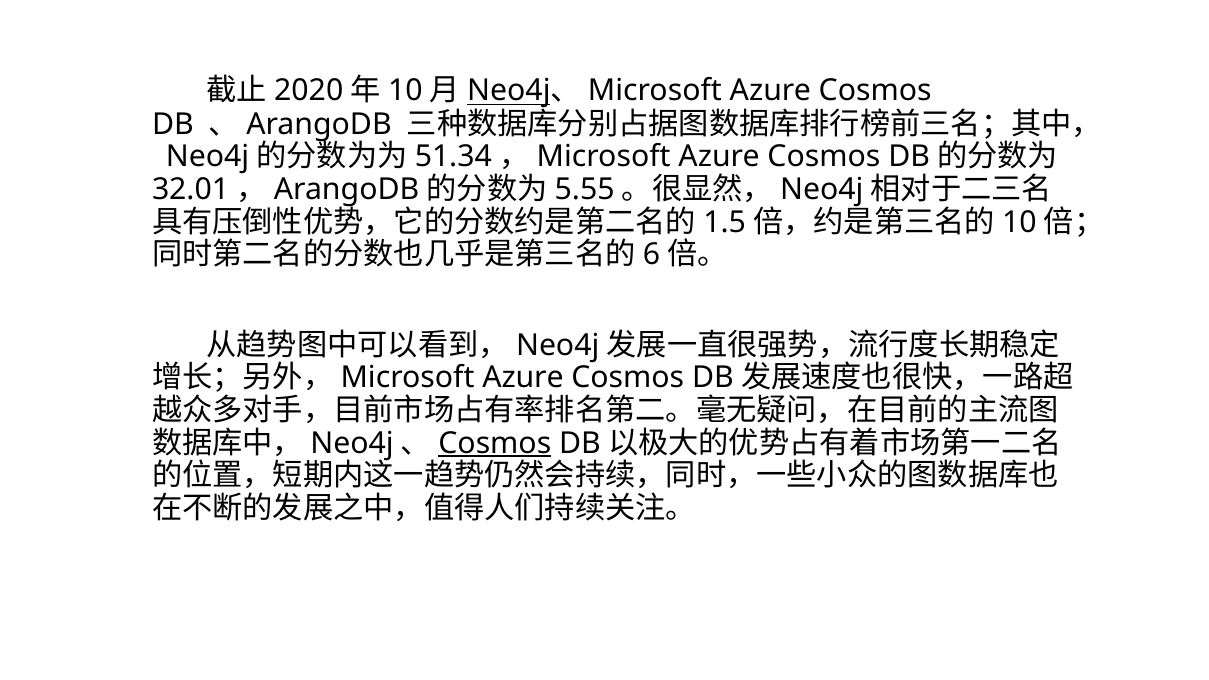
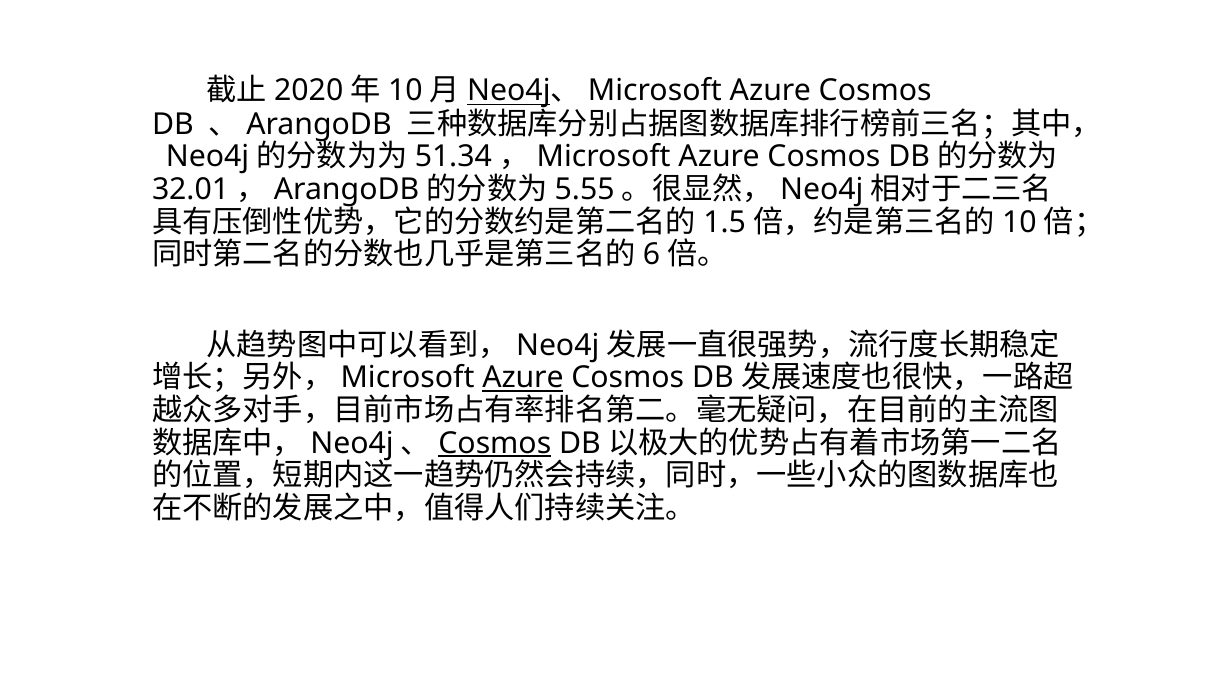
Azure underline: none -> present (523, 378)
